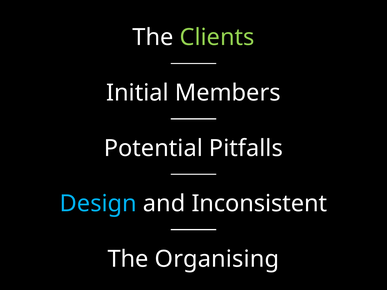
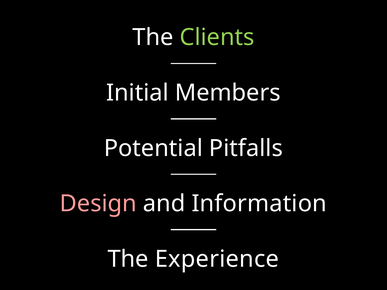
Design colour: light blue -> pink (98, 204)
Inconsistent: Inconsistent -> Information (259, 204)
Organising: Organising -> Experience (217, 259)
